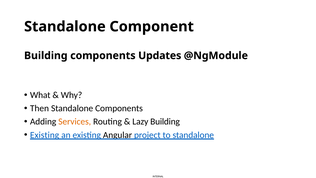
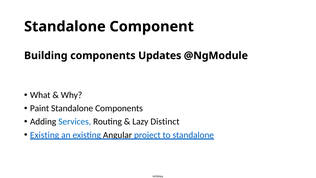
Then: Then -> Paint (40, 108)
Services colour: orange -> blue (75, 121)
Lazy Building: Building -> Distinct (165, 121)
